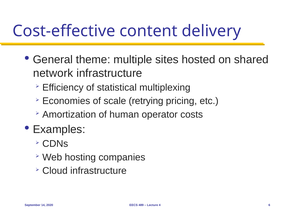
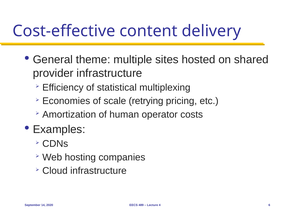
network: network -> provider (53, 73)
